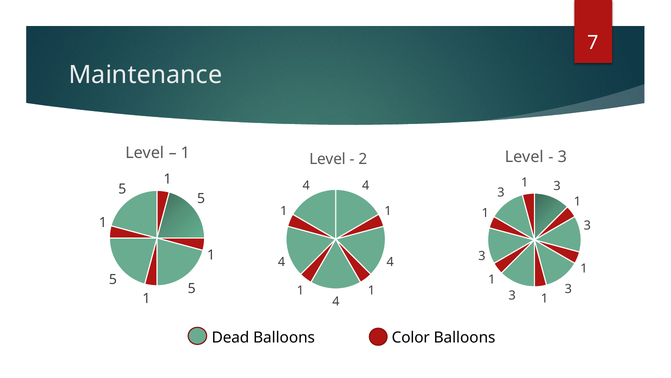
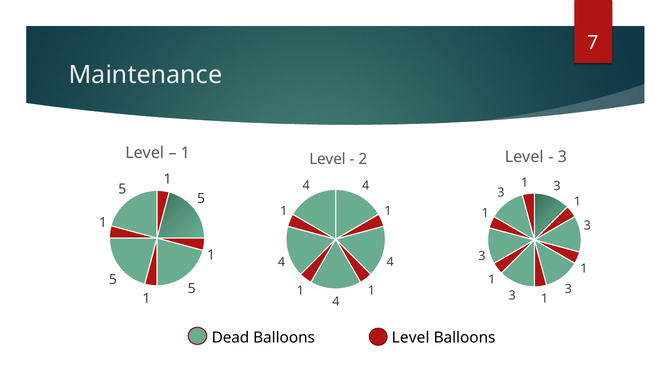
Balloons Color: Color -> Level (411, 337)
